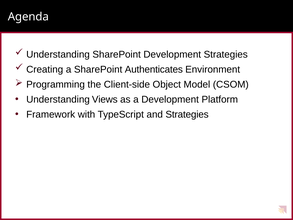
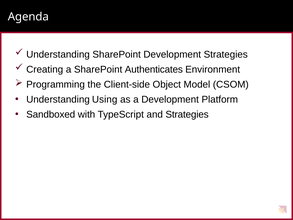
Views: Views -> Using (105, 99)
Framework: Framework -> Sandboxed (51, 114)
